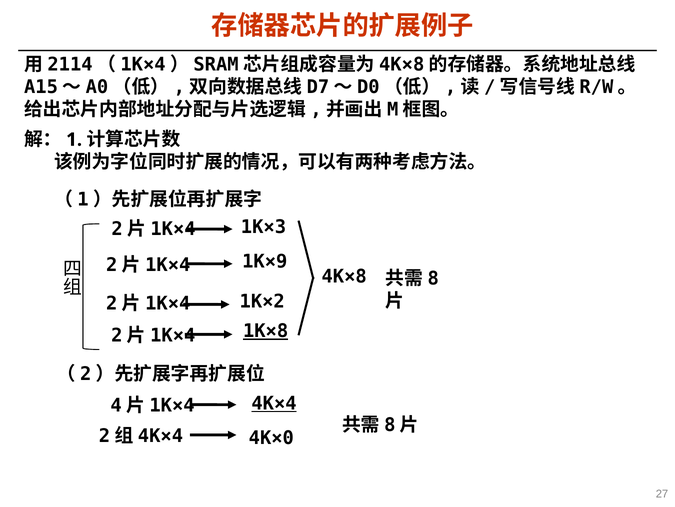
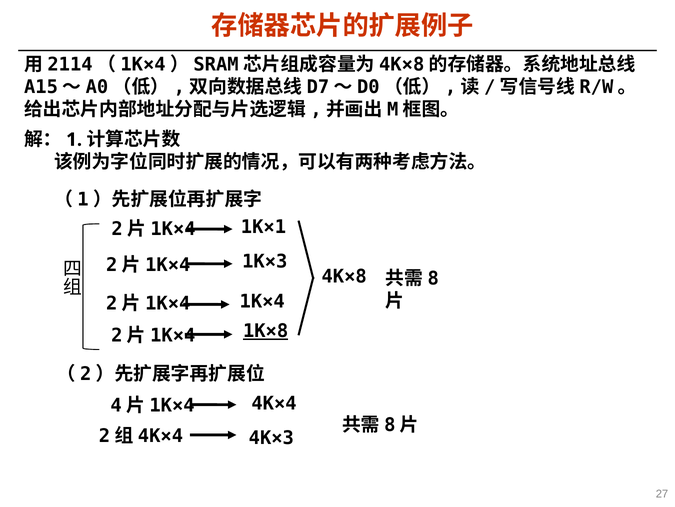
1K×3: 1K×3 -> 1K×1 (263, 227)
1K×9: 1K×9 -> 1K×3 (265, 261)
1K×2: 1K×2 -> 1K×4 (262, 301)
4K×4 underline: present -> none (274, 403)
4K×0: 4K×0 -> 4K×3 (271, 437)
